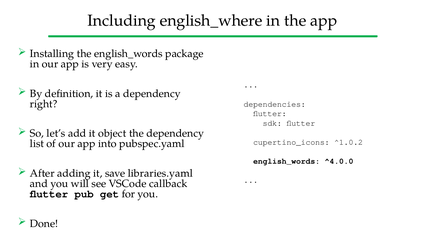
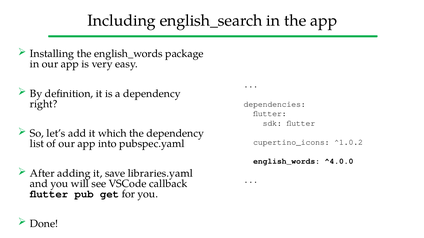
english_where: english_where -> english_search (211, 20)
object: object -> which (112, 134)
